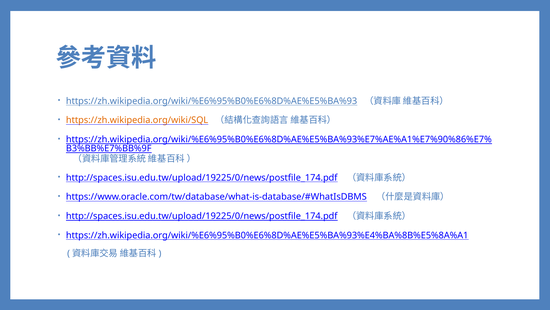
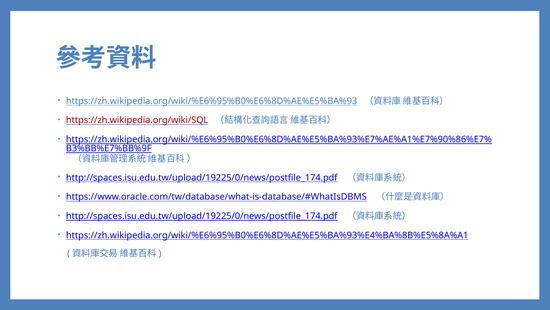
https://zh.wikipedia.org/wiki/SQL colour: orange -> red (137, 120)
